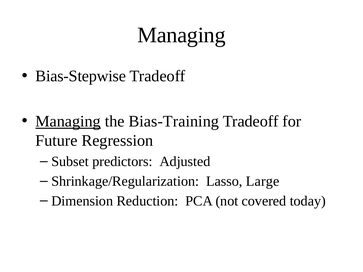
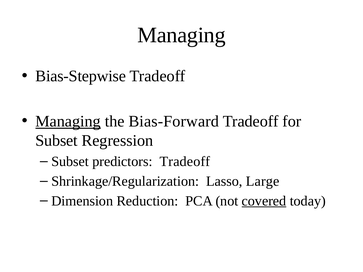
Bias-Training: Bias-Training -> Bias-Forward (174, 121)
Future: Future -> Subset (57, 141)
predictors Adjusted: Adjusted -> Tradeoff (185, 162)
covered underline: none -> present (264, 201)
